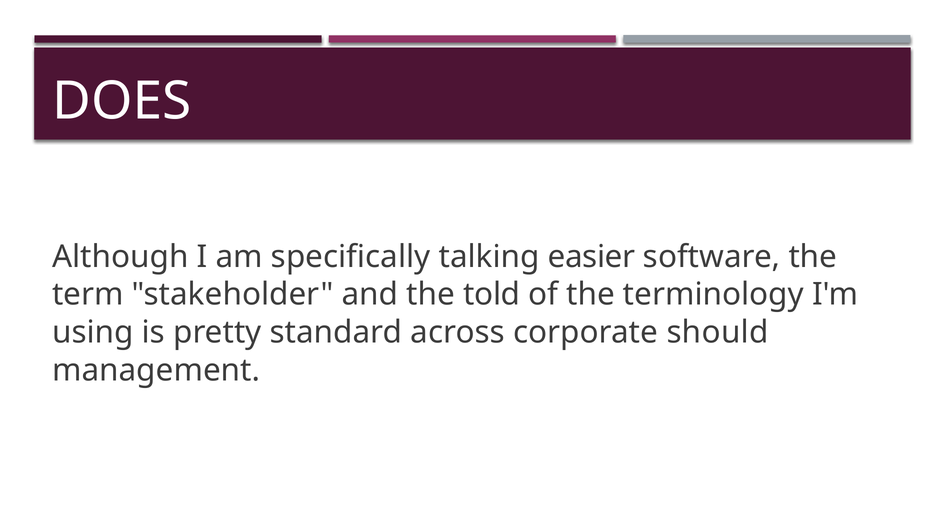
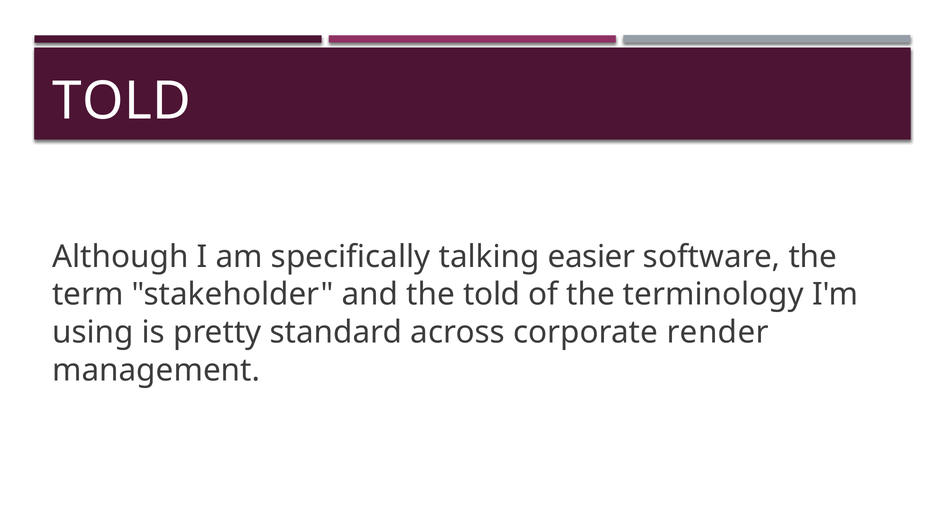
DOES: DOES -> TOLD (122, 101)
should: should -> render (718, 333)
